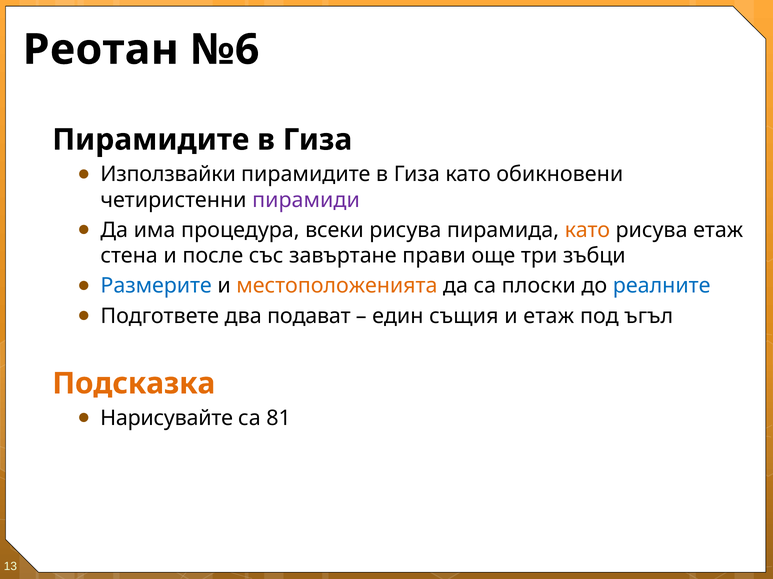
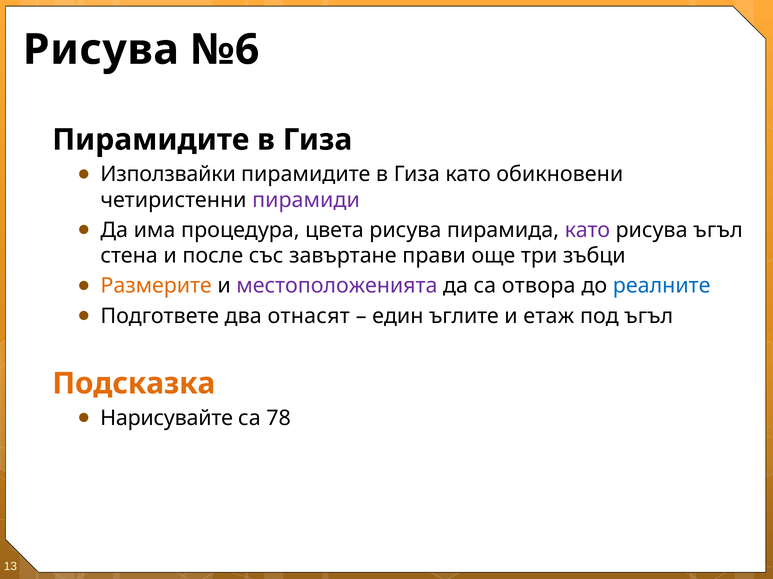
Реотан: Реотан -> Рисува (101, 50)
всеки: всеки -> цвета (334, 230)
като colour: orange -> purple (587, 230)
рисува етаж: етаж -> ъгъл (718, 230)
Размерите colour: blue -> orange (156, 286)
местоположенията colour: orange -> purple (337, 286)
плоски: плоски -> отвора (539, 286)
подават: подават -> отнасят (309, 316)
същия: същия -> ъглите (464, 316)
81: 81 -> 78 (279, 419)
